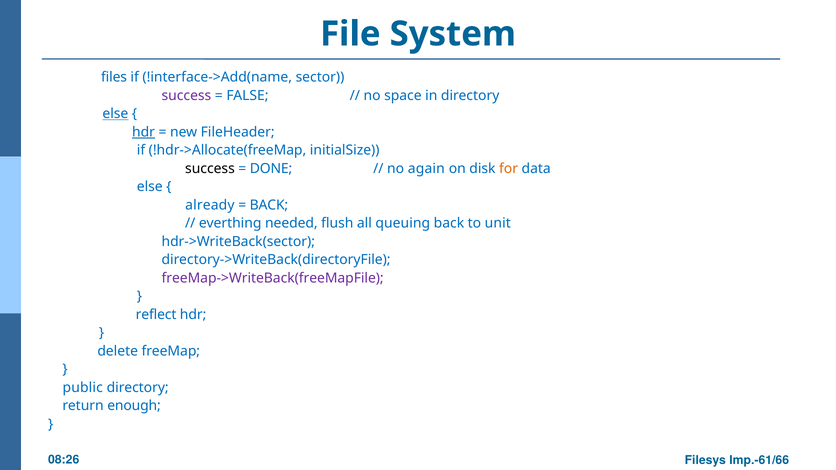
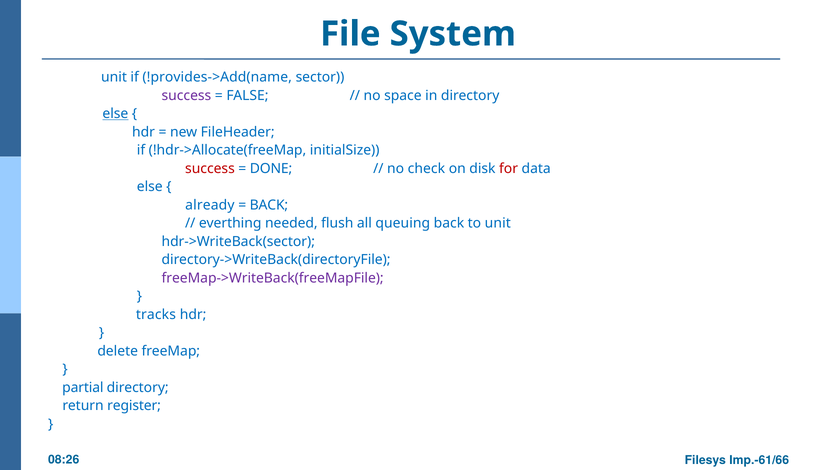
files: files -> unit (114, 77)
!interface->Add(name: !interface->Add(name -> !provides->Add(name (217, 77)
hdr underline: present -> none (144, 132)
success colour: black -> red (210, 169)
again: again -> check (426, 169)
for colour: orange -> red (509, 169)
reflect: reflect -> tracks (156, 315)
public: public -> partial (83, 388)
enough: enough -> register (134, 406)
